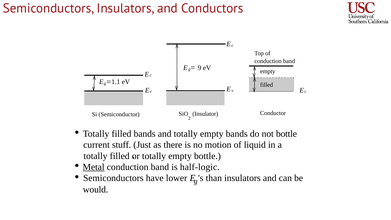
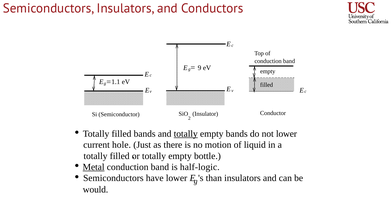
totally underline: none -> present (186, 134)
not bottle: bottle -> lower (286, 134)
stuff: stuff -> hole (122, 145)
